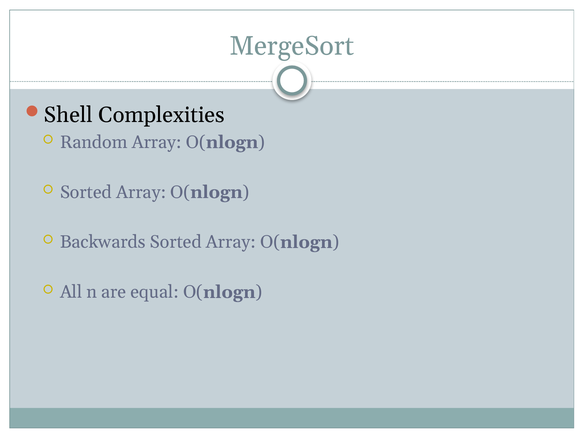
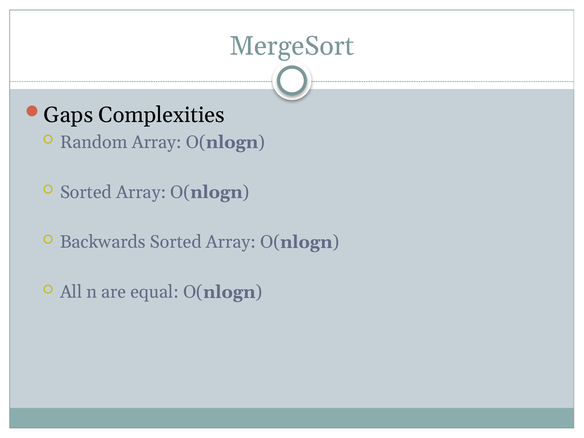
Shell: Shell -> Gaps (68, 115)
